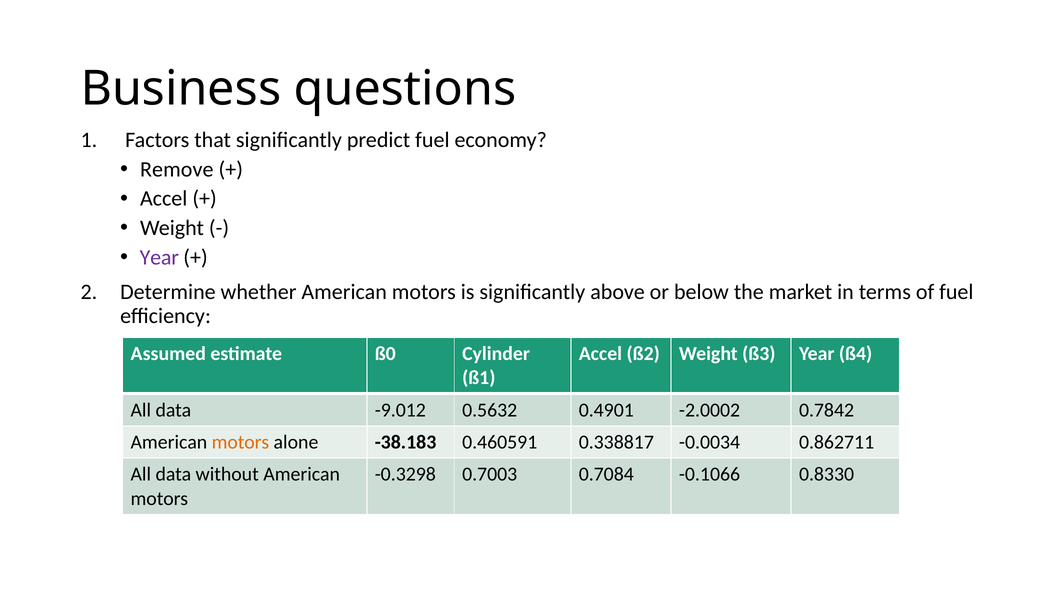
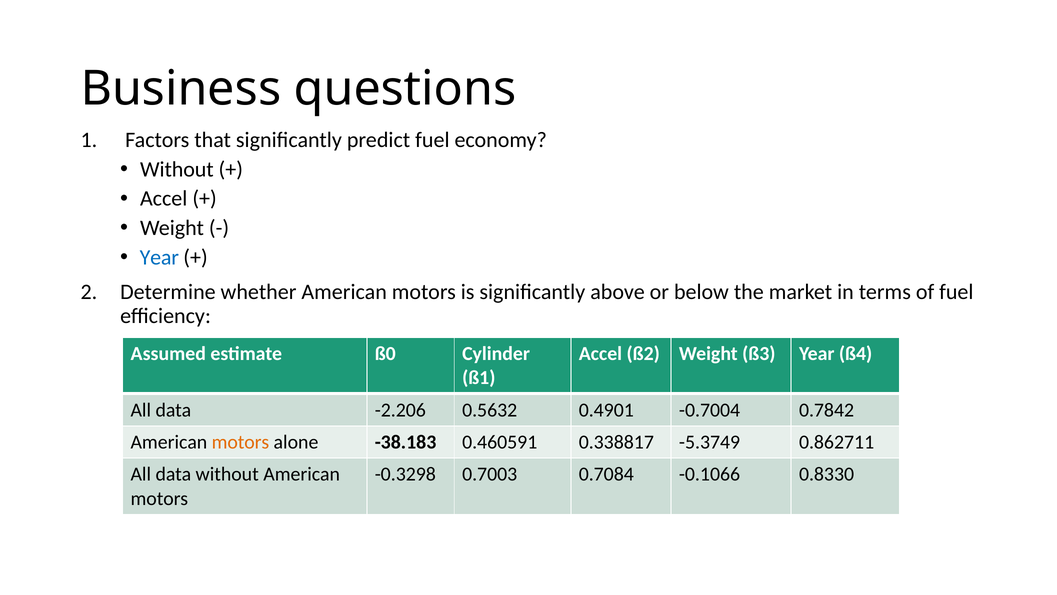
Remove: Remove -> Without (177, 169)
Year colour: purple -> blue (159, 257)
-9.012: -9.012 -> -2.206 (400, 410)
-2.0002: -2.0002 -> -0.7004 (710, 410)
-0.0034: -0.0034 -> -5.3749 (710, 442)
